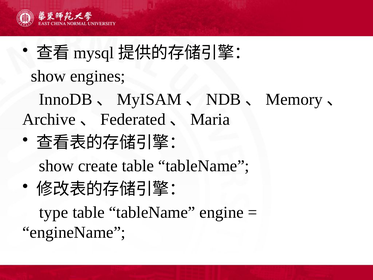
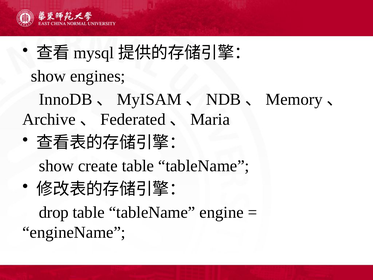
type: type -> drop (54, 212)
